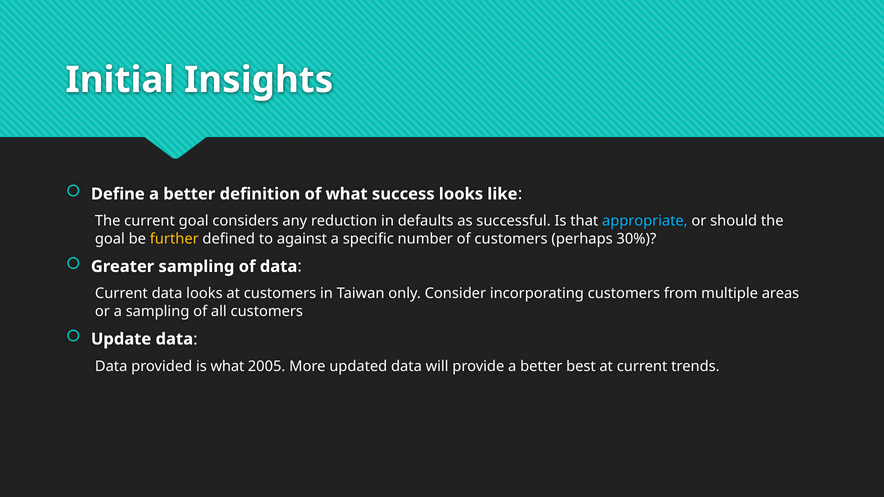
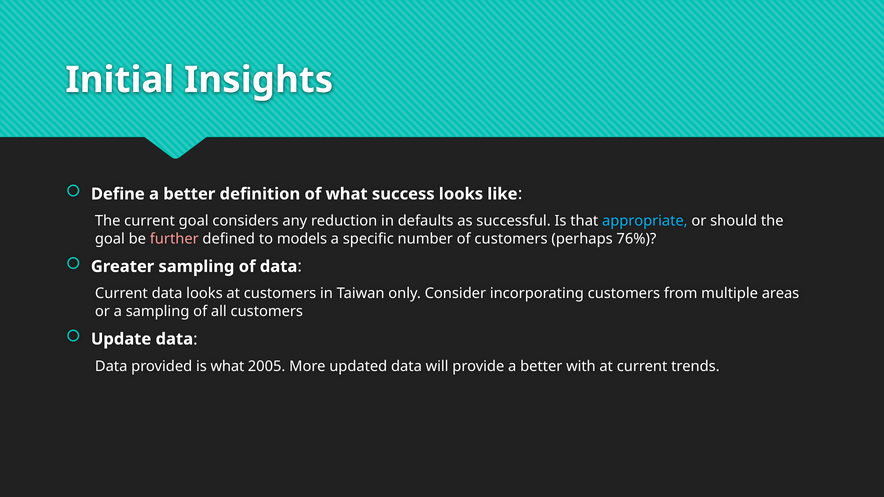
further colour: yellow -> pink (174, 239)
against: against -> models (302, 239)
30%: 30% -> 76% (636, 239)
best: best -> with (581, 366)
